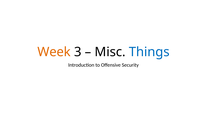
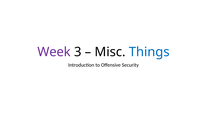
Week colour: orange -> purple (54, 52)
